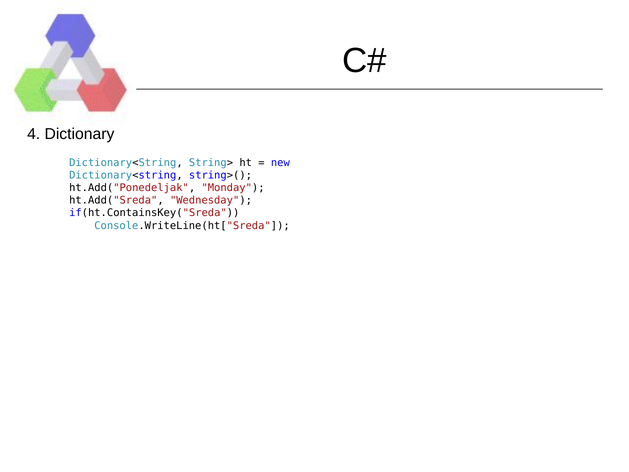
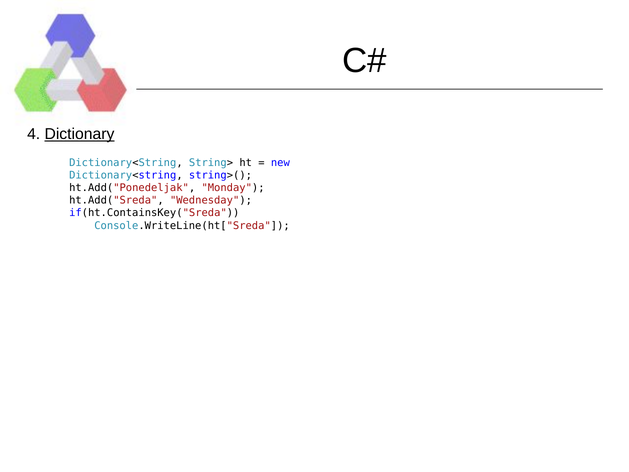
Dictionary underline: none -> present (79, 134)
